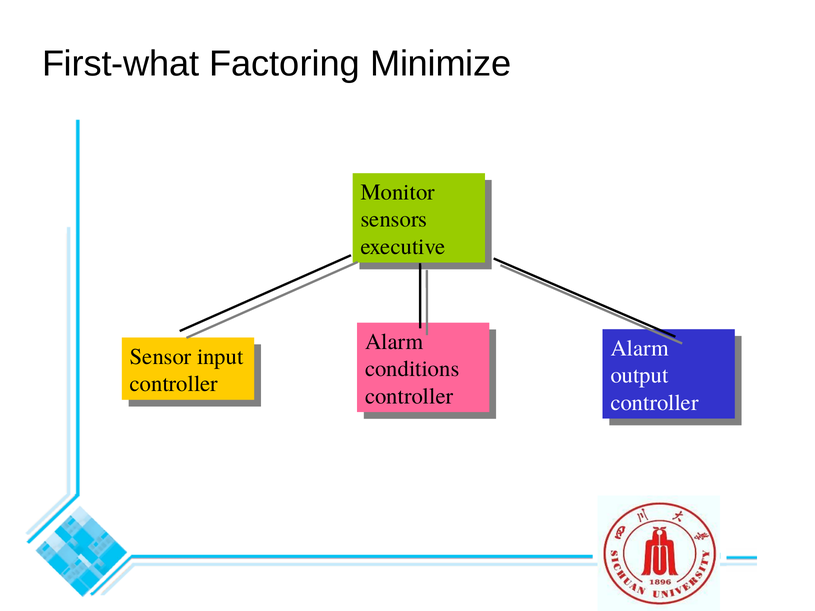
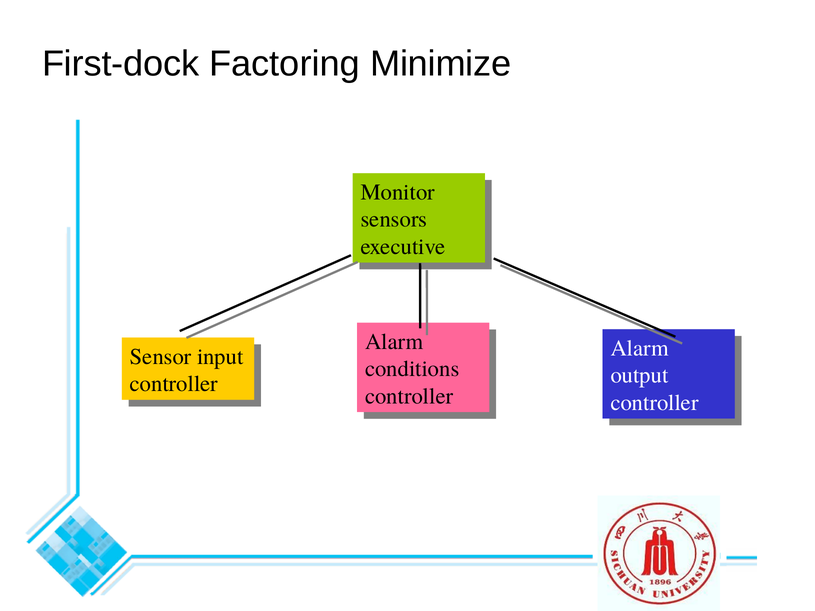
First-what: First-what -> First-dock (121, 64)
